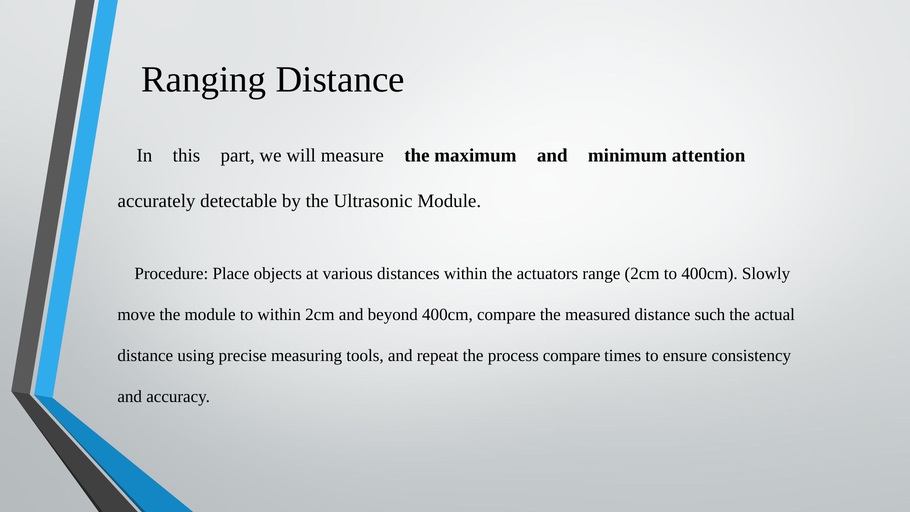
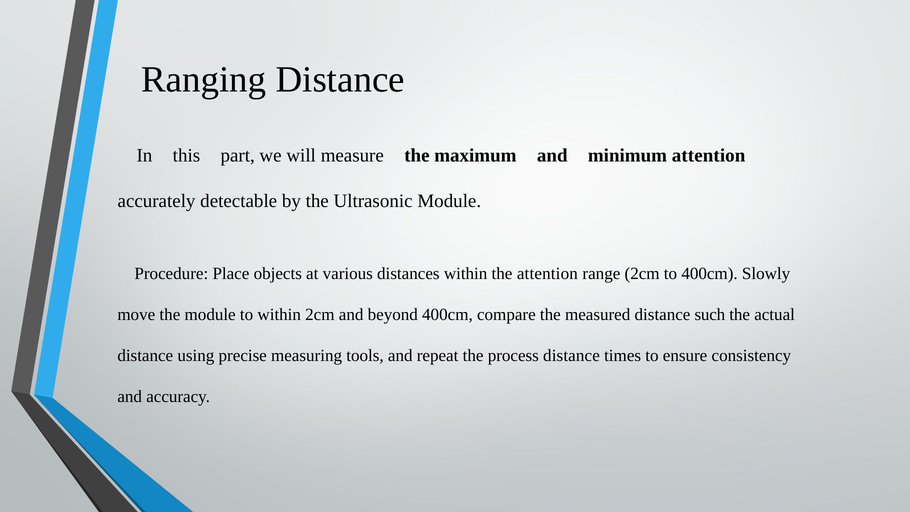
the actuators: actuators -> attention (547, 274)
process compare: compare -> distance (571, 356)
